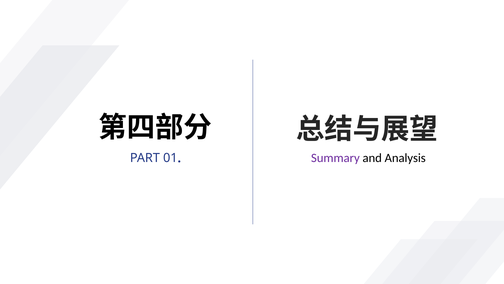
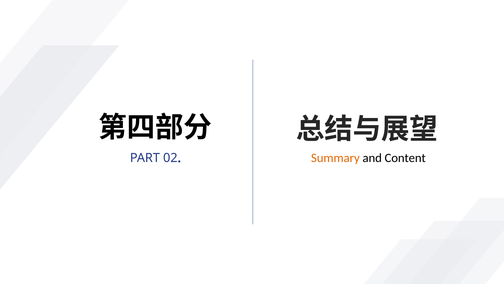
01: 01 -> 02 (170, 158)
Summary colour: purple -> orange (335, 158)
Analysis: Analysis -> Content (405, 158)
